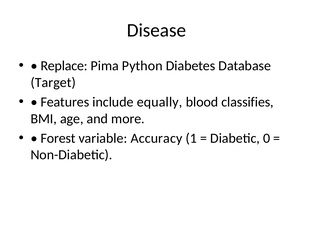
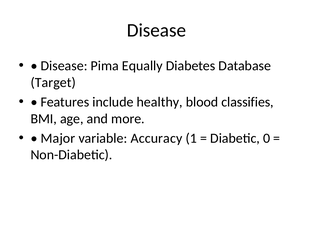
Replace: Replace -> Disease (64, 66)
Python: Python -> Equally (142, 66)
equally: equally -> healthy (160, 102)
Forest: Forest -> Major (58, 138)
